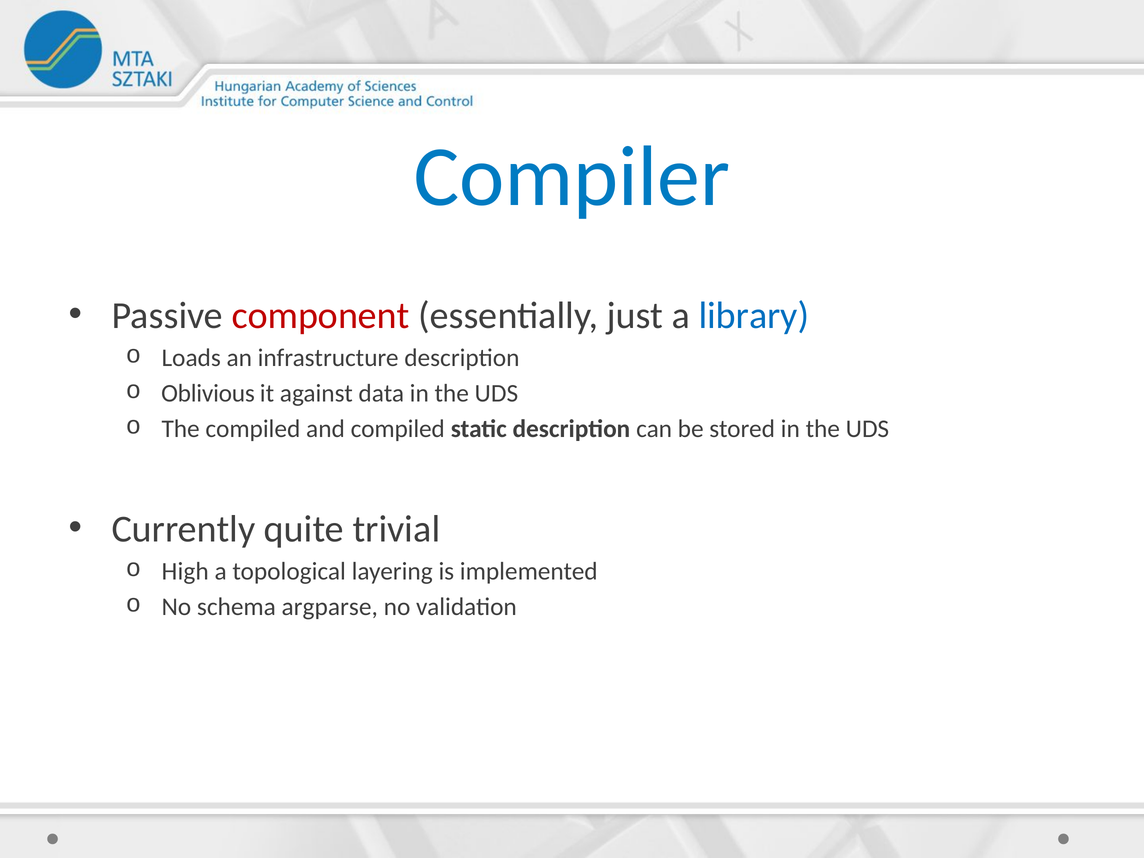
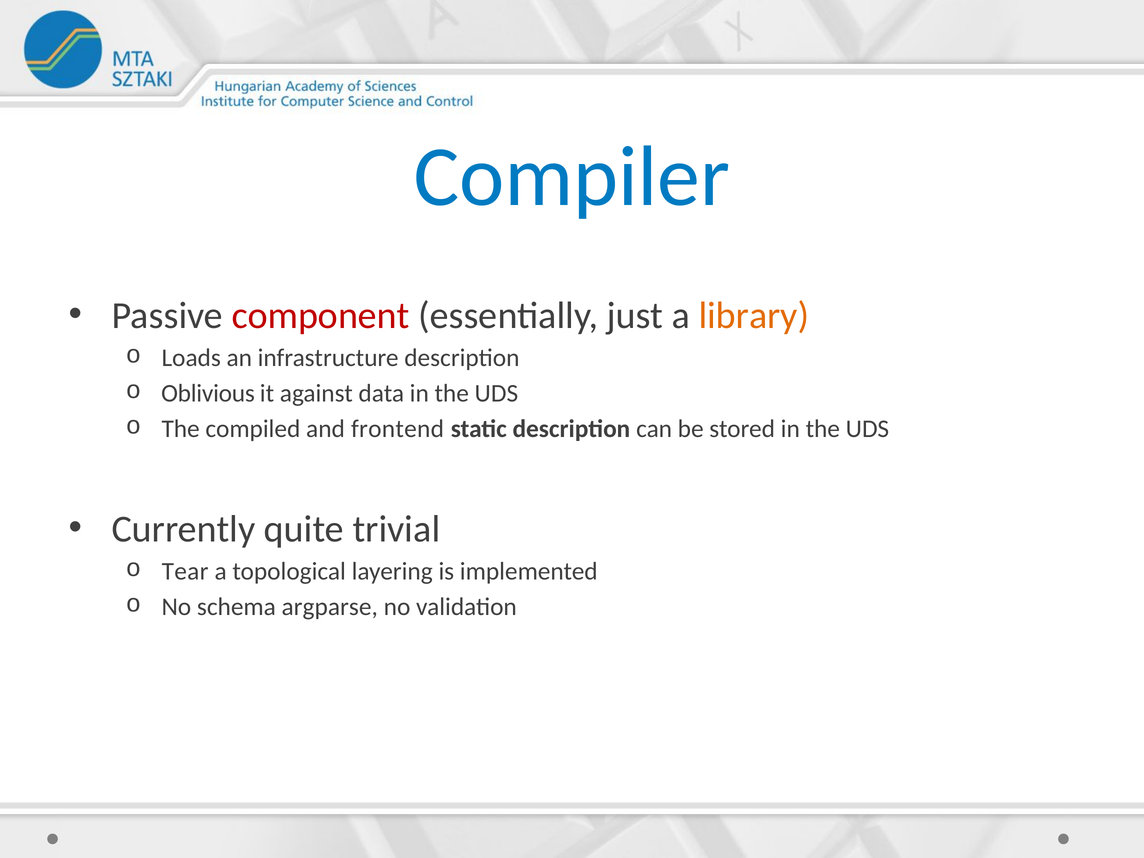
library colour: blue -> orange (754, 315)
and compiled: compiled -> frontend (398, 429)
High: High -> Tear (185, 571)
